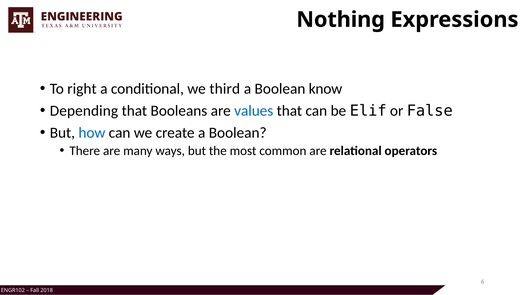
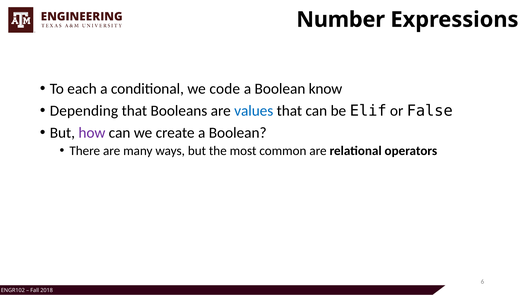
Nothing: Nothing -> Number (341, 20)
right: right -> each (82, 89)
third: third -> code (225, 89)
how colour: blue -> purple (92, 133)
